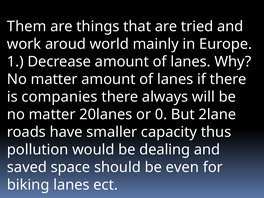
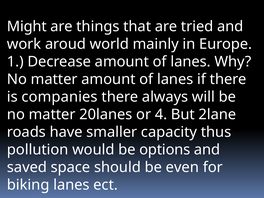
Them: Them -> Might (27, 27)
0: 0 -> 4 (161, 115)
dealing: dealing -> options (165, 150)
